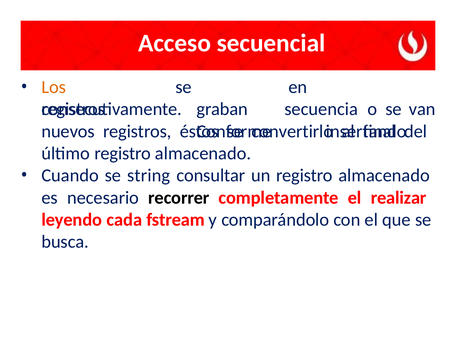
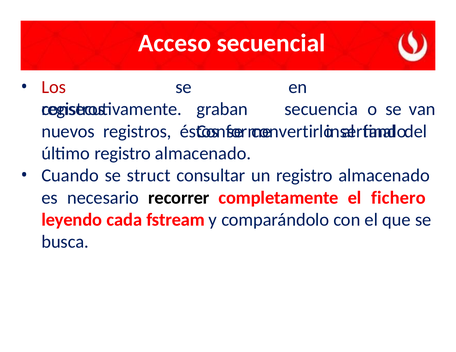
Los colour: orange -> red (54, 87)
string: string -> struct (149, 176)
realizar: realizar -> fichero (398, 198)
